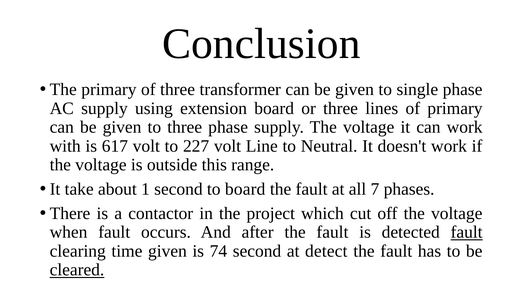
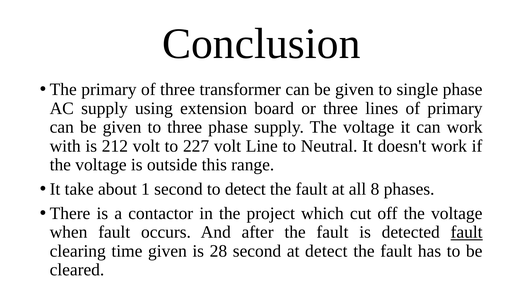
617: 617 -> 212 (115, 146)
to board: board -> detect (245, 189)
7: 7 -> 8 (375, 189)
74: 74 -> 28 (218, 251)
cleared underline: present -> none (77, 270)
